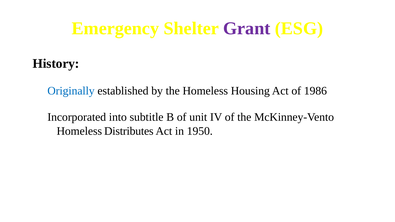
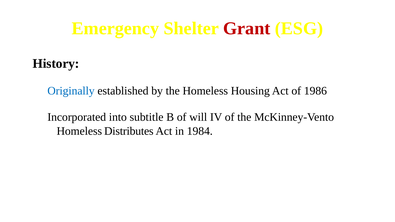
Grant colour: purple -> red (247, 28)
unit: unit -> will (198, 117)
1950: 1950 -> 1984 (200, 131)
